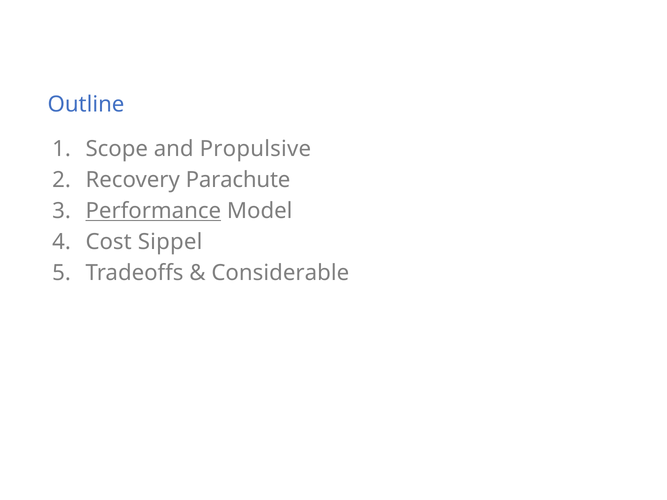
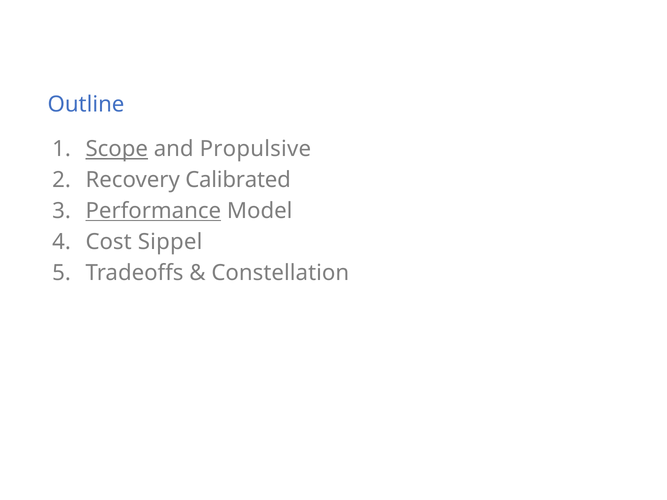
Scope underline: none -> present (117, 149)
Parachute: Parachute -> Calibrated (238, 180)
Considerable: Considerable -> Constellation (280, 273)
